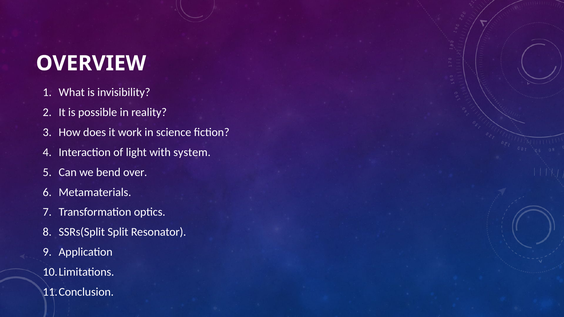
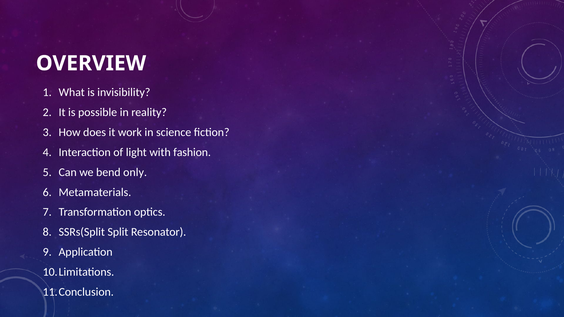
system: system -> fashion (192, 152)
over: over -> only (135, 172)
